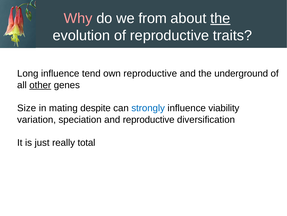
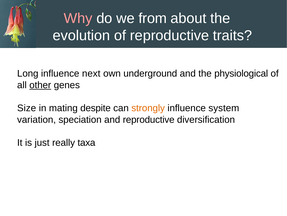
the underline: present -> none (220, 18)
tend: tend -> next (91, 73)
own reproductive: reproductive -> underground (150, 73)
underground: underground -> physiological (241, 73)
strongly colour: blue -> orange (148, 108)
viability: viability -> system (224, 108)
total: total -> taxa (86, 142)
